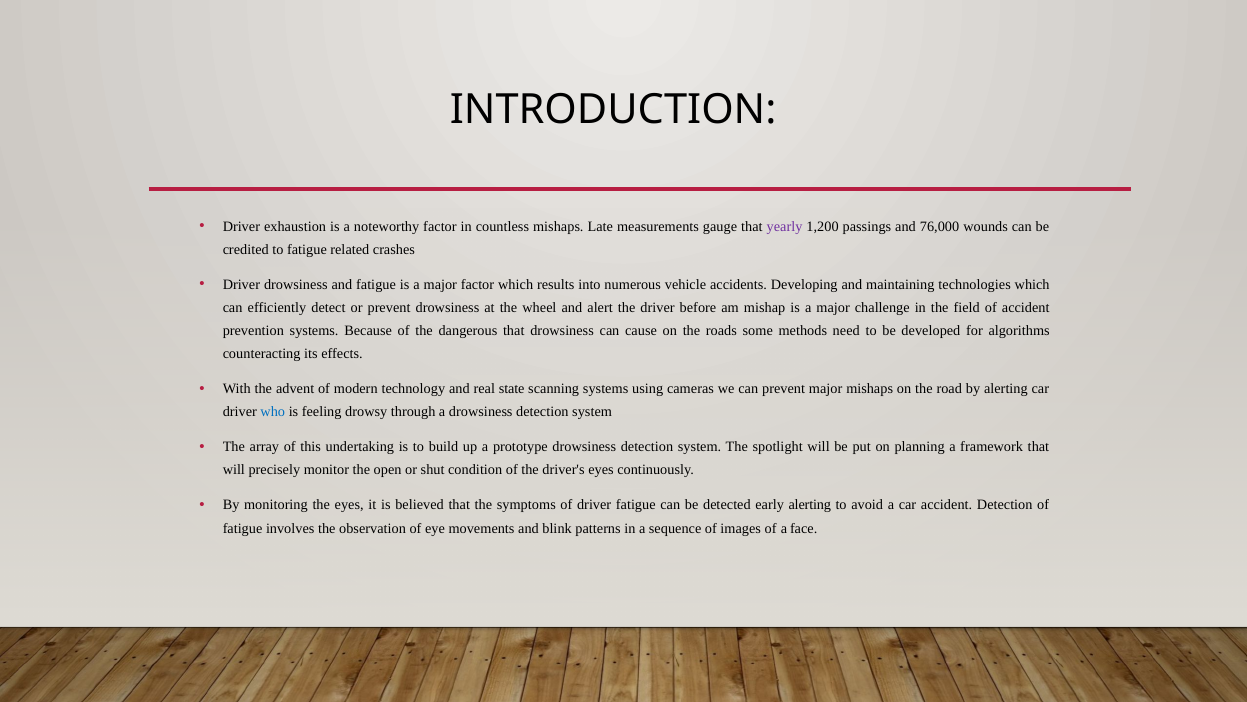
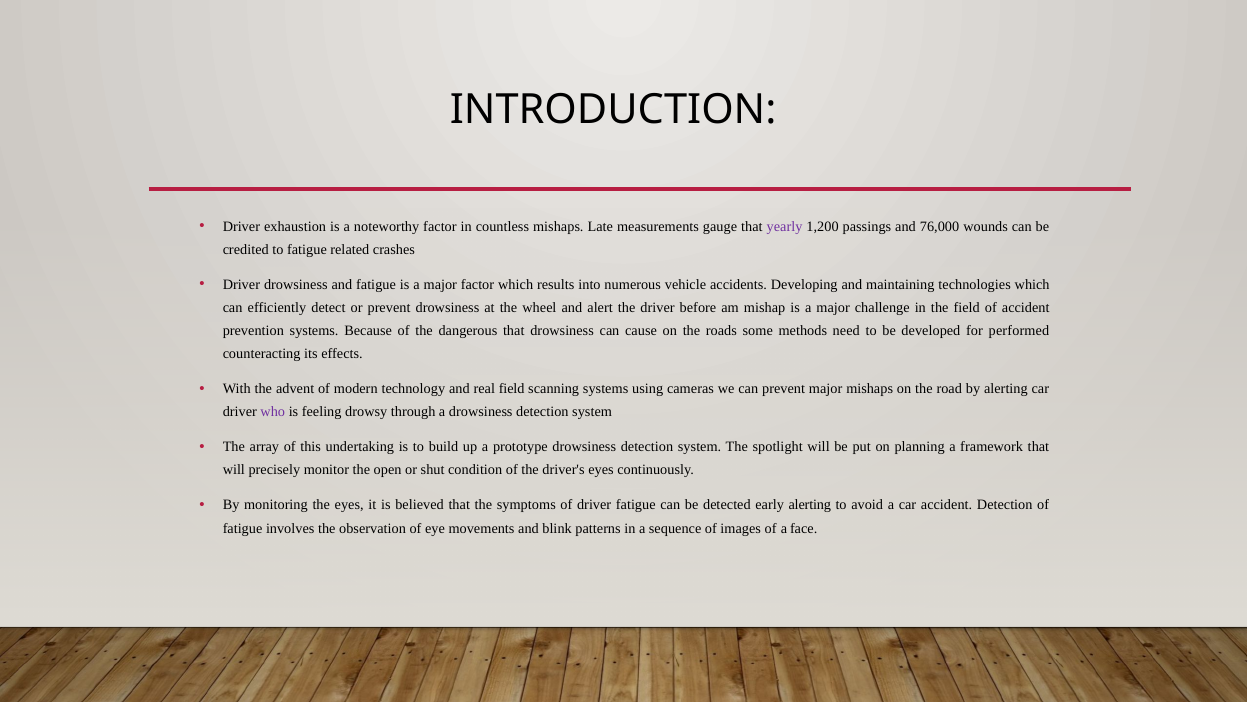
algorithms: algorithms -> performed (1019, 331)
real state: state -> field (512, 389)
who colour: blue -> purple (273, 412)
